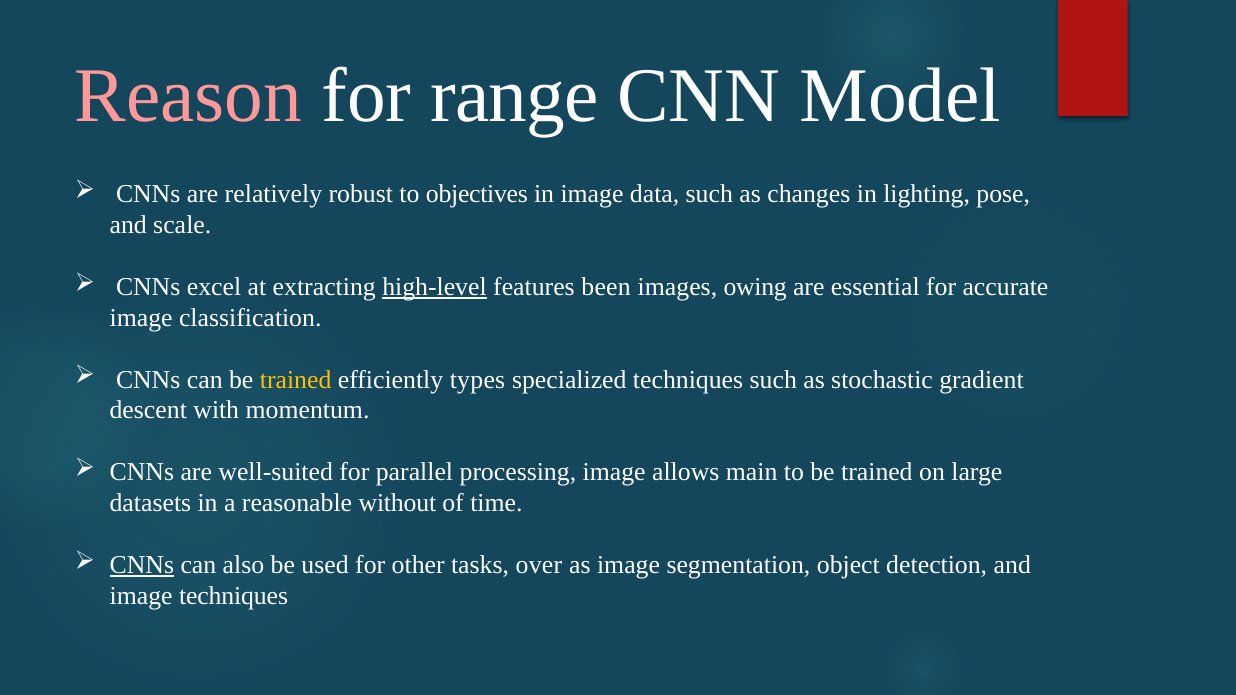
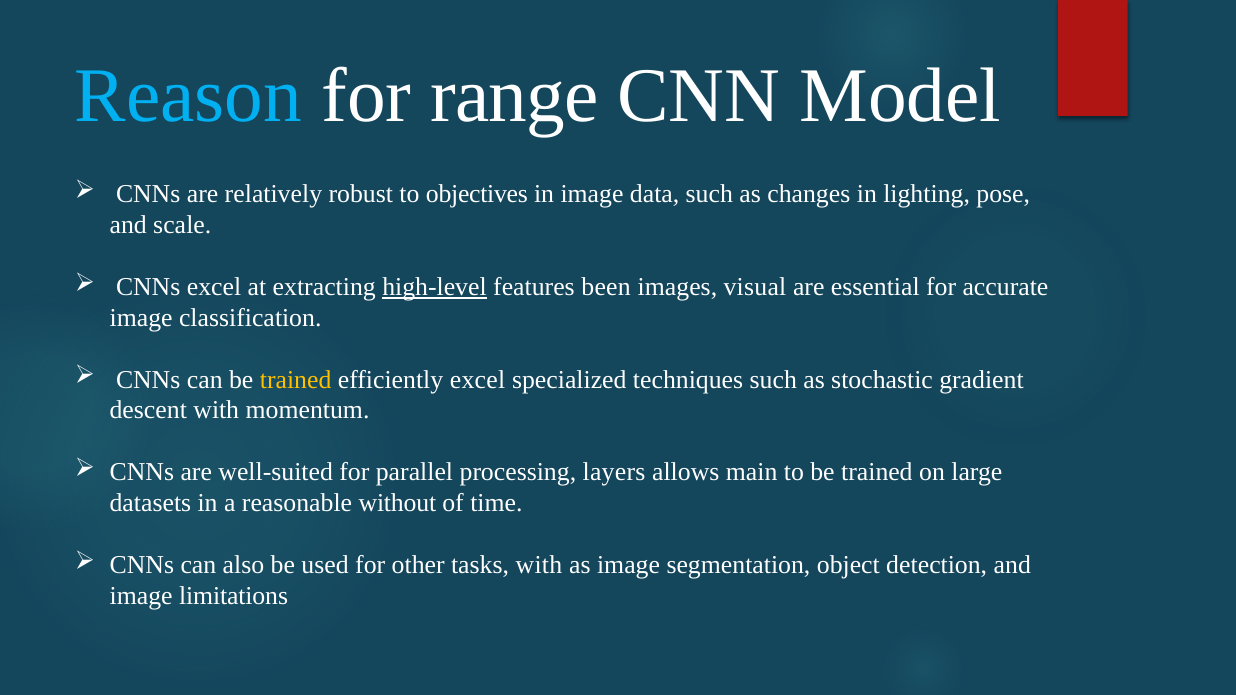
Reason colour: pink -> light blue (188, 96)
owing: owing -> visual (755, 287)
efficiently types: types -> excel (478, 380)
processing image: image -> layers (614, 472)
CNNs underline: present -> none (142, 565)
tasks over: over -> with (539, 565)
image techniques: techniques -> limitations (234, 596)
